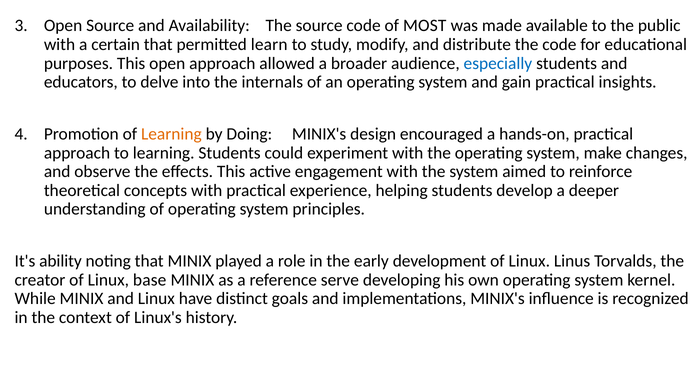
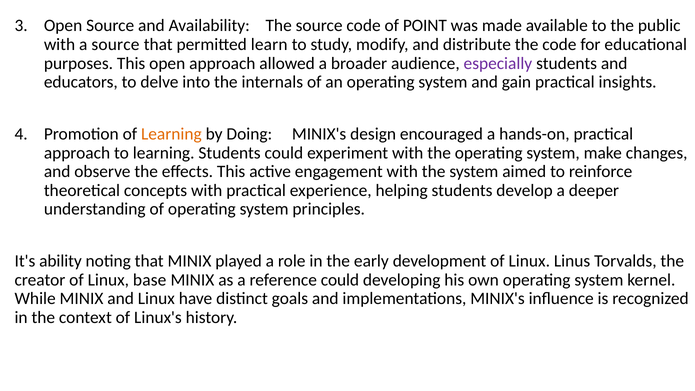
MOST: MOST -> POINT (425, 26)
a certain: certain -> source (115, 45)
especially colour: blue -> purple (498, 63)
reference serve: serve -> could (340, 280)
